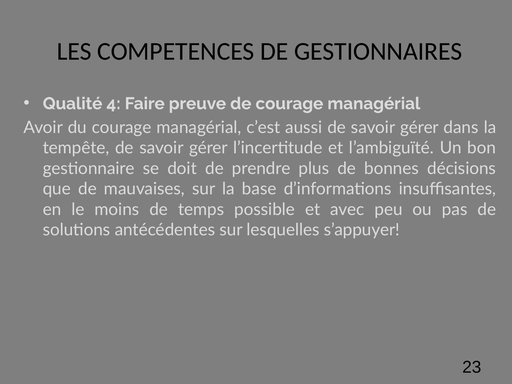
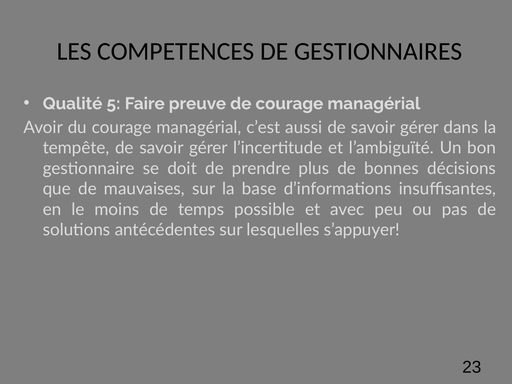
4: 4 -> 5 (113, 104)
